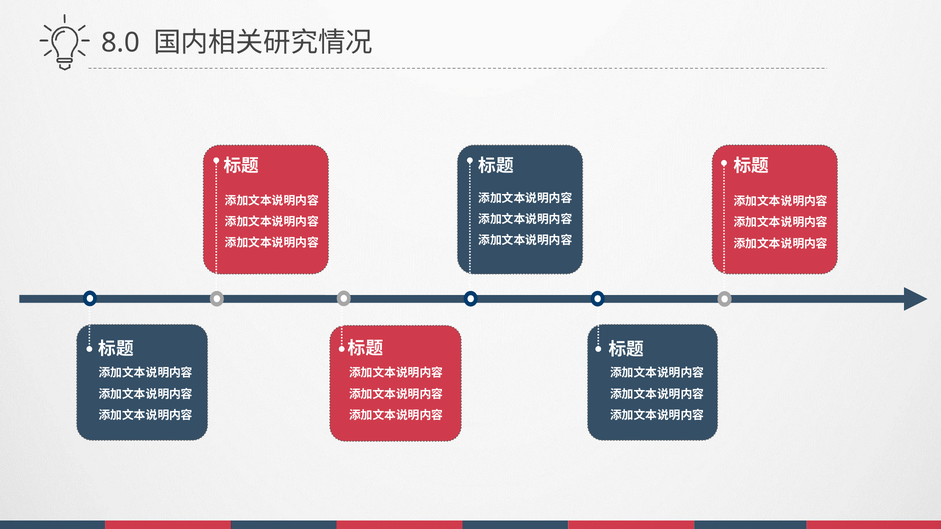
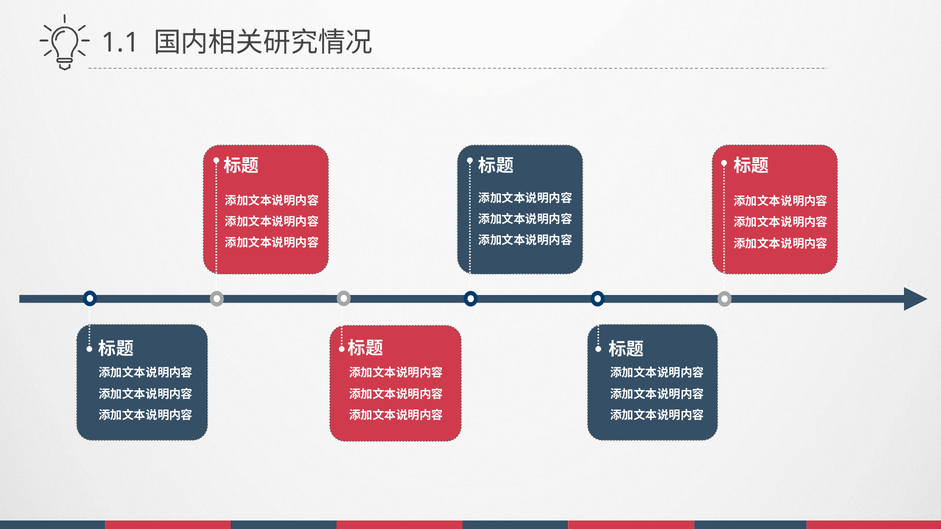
8.0: 8.0 -> 1.1 (121, 43)
